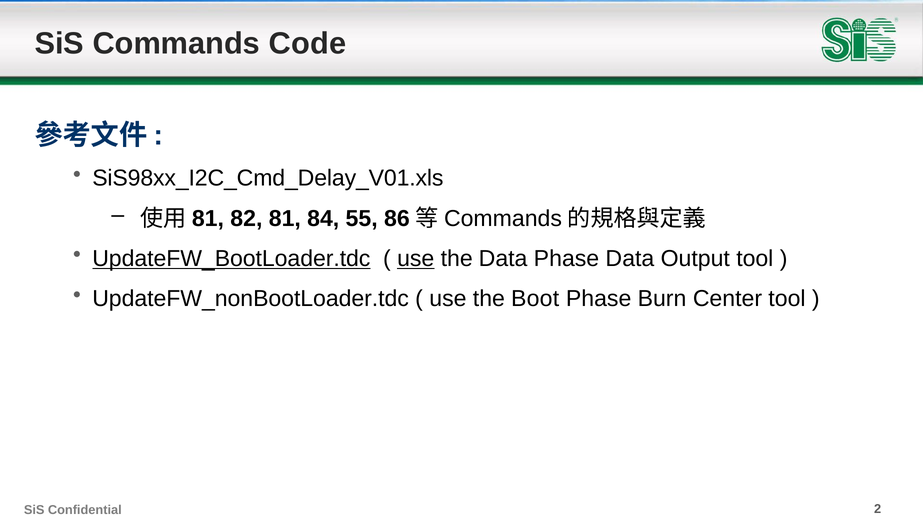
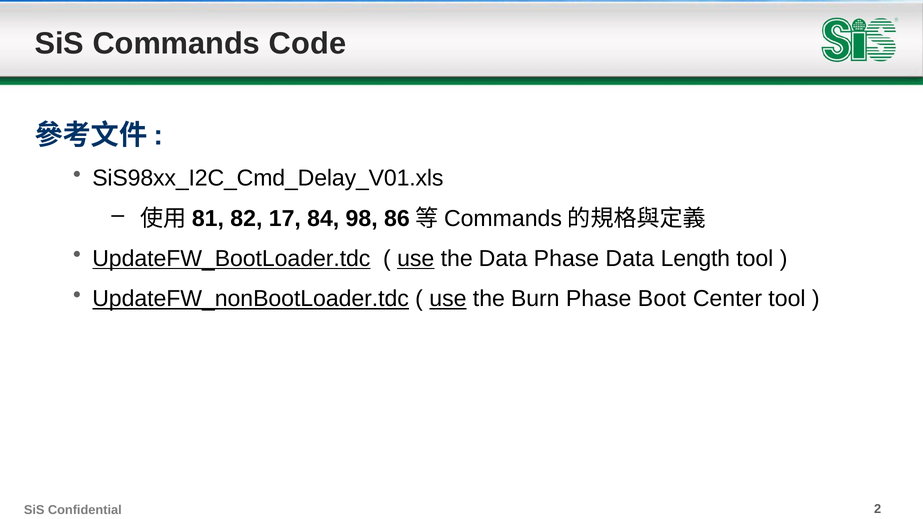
81: 81 -> 17 (285, 219)
55: 55 -> 98 (362, 219)
Output: Output -> Length (695, 259)
UpdateFW_nonBootLoader.tdc underline: none -> present (251, 299)
use underline: none -> present (448, 299)
Boot: Boot -> Burn (535, 299)
Burn: Burn -> Boot (662, 299)
